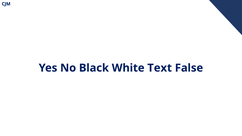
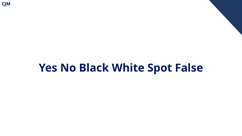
Text: Text -> Spot (160, 68)
